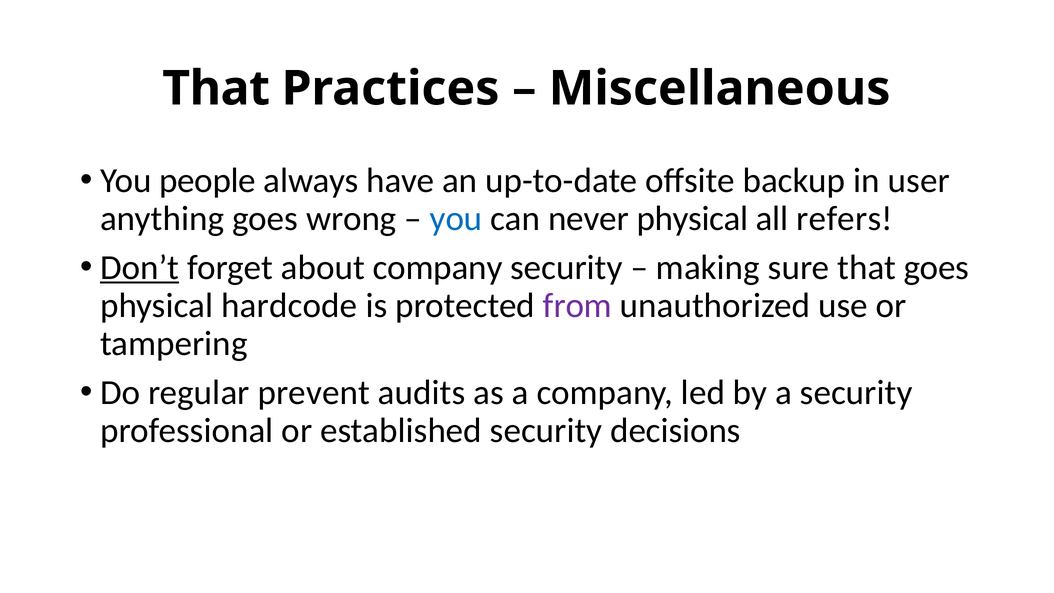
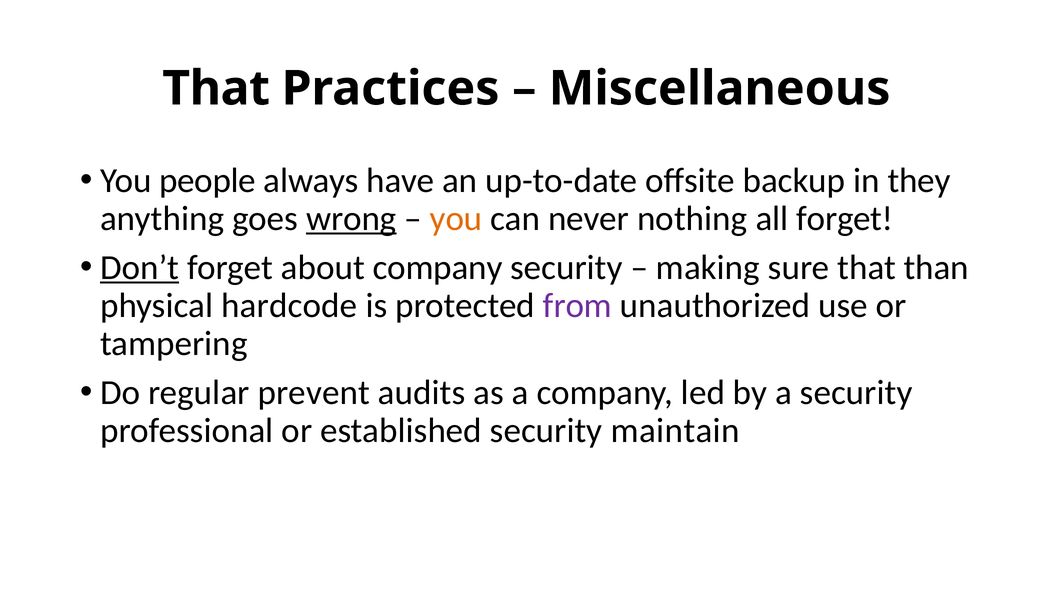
user: user -> they (919, 181)
wrong underline: none -> present (351, 219)
you colour: blue -> orange (456, 219)
never physical: physical -> nothing (692, 219)
all refers: refers -> forget (845, 219)
that goes: goes -> than (936, 267)
decisions: decisions -> maintain (675, 430)
